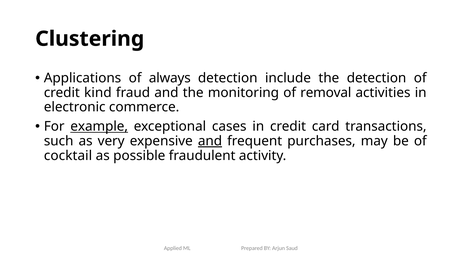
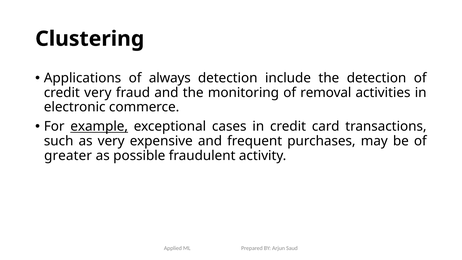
credit kind: kind -> very (98, 93)
and underline: present -> none (210, 141)
cocktail: cocktail -> greater (68, 156)
